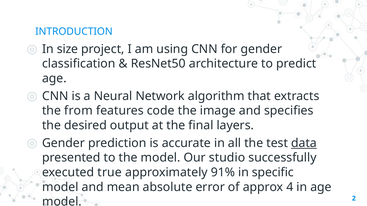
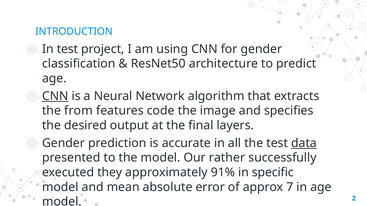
In size: size -> test (67, 49)
CNN underline: none -> present (55, 96)
studio: studio -> rather (227, 158)
true: true -> they (110, 173)
4: 4 -> 7 (290, 187)
